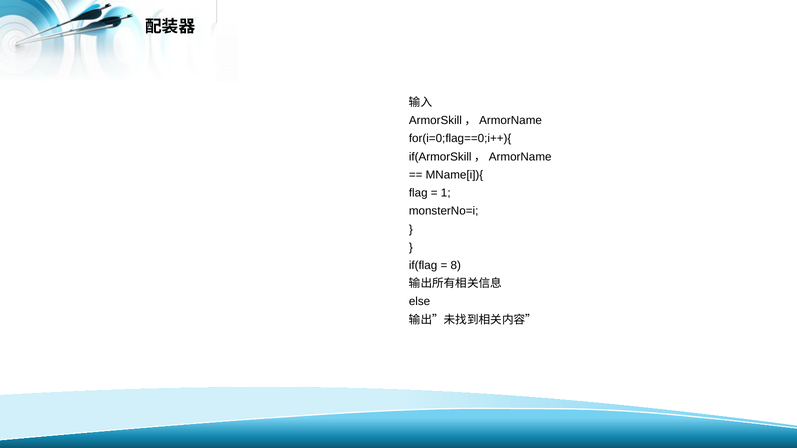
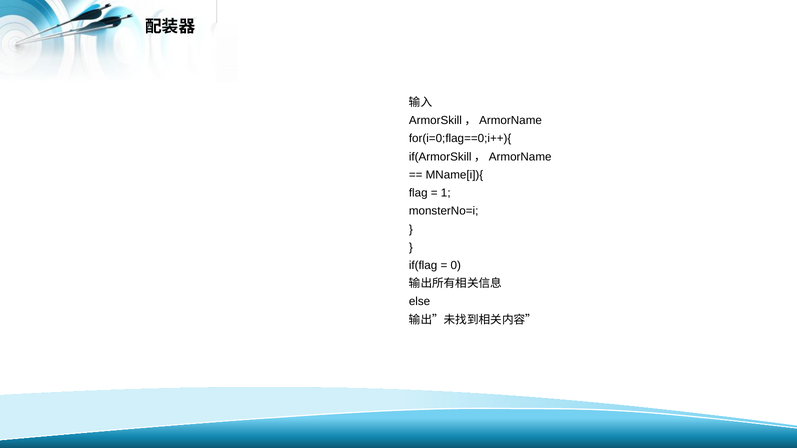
8: 8 -> 0 (456, 266)
